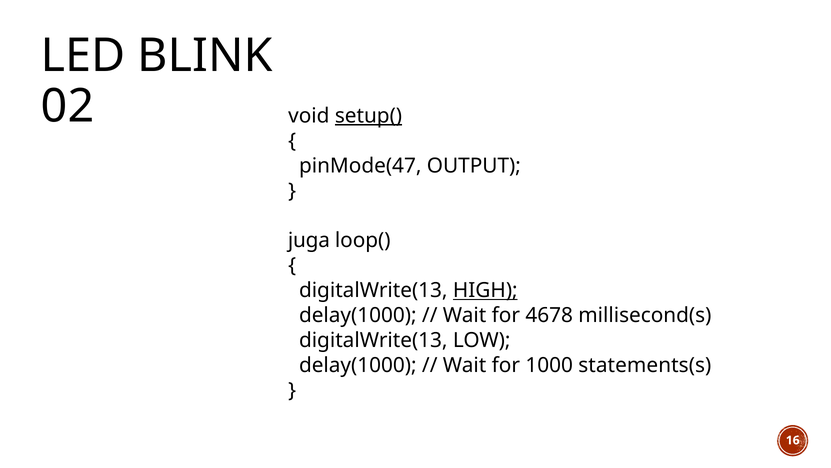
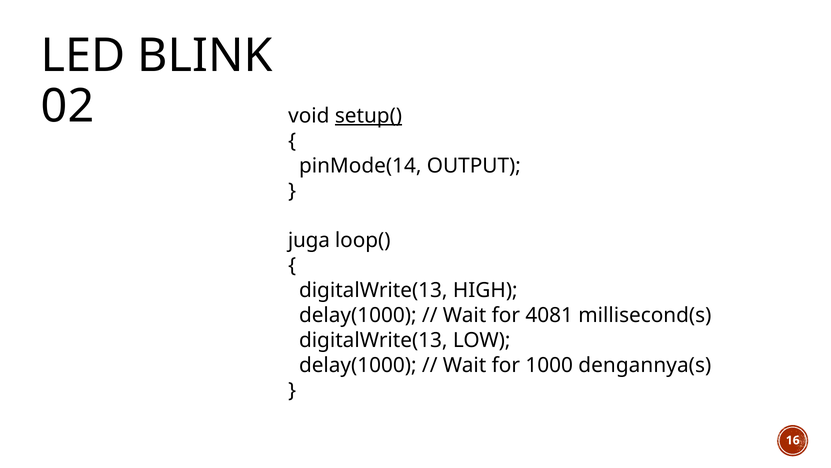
pinMode(47: pinMode(47 -> pinMode(14 (360, 166)
HIGH underline: present -> none (485, 290)
4678: 4678 -> 4081 (549, 315)
statements(s: statements(s -> dengannya(s (645, 365)
